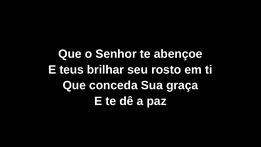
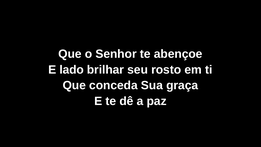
teus: teus -> lado (72, 70)
